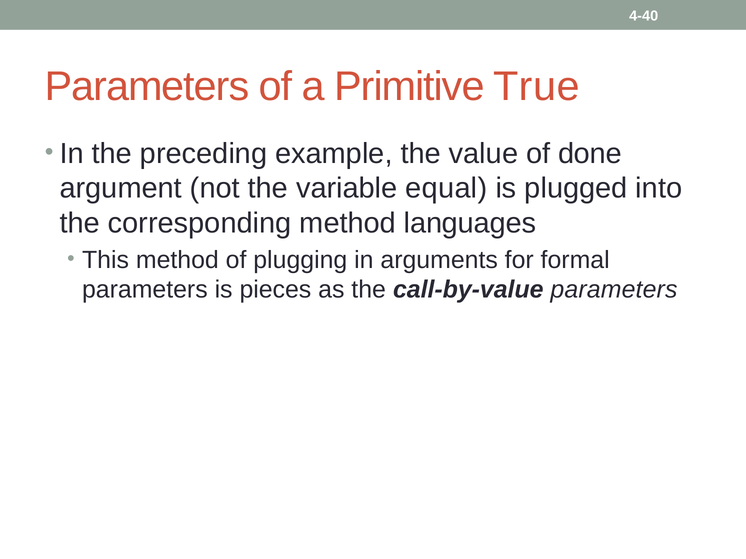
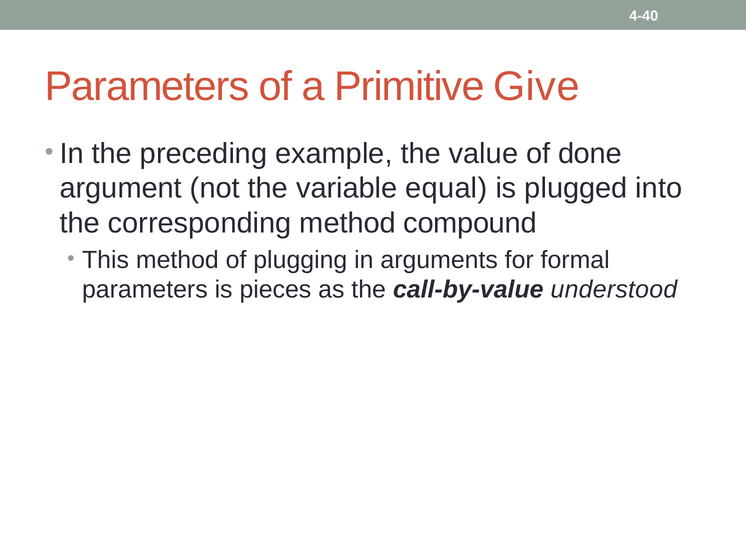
True: True -> Give (536, 87)
languages: languages -> compound (470, 223)
call-by-value parameters: parameters -> understood (614, 290)
